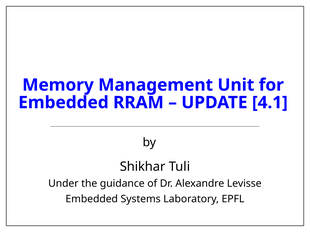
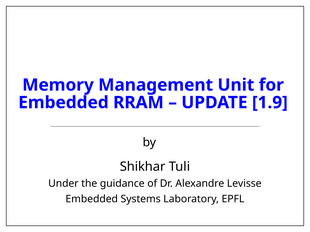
4.1: 4.1 -> 1.9 (270, 103)
